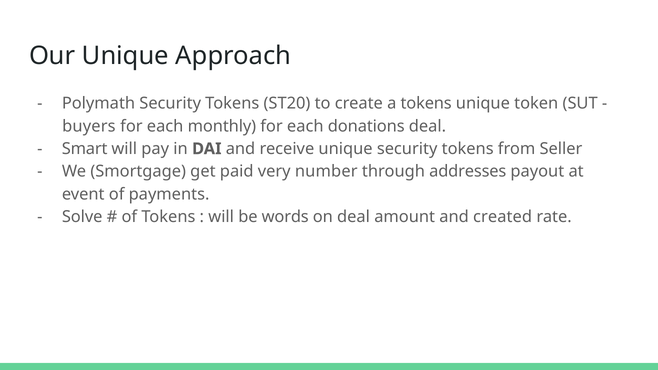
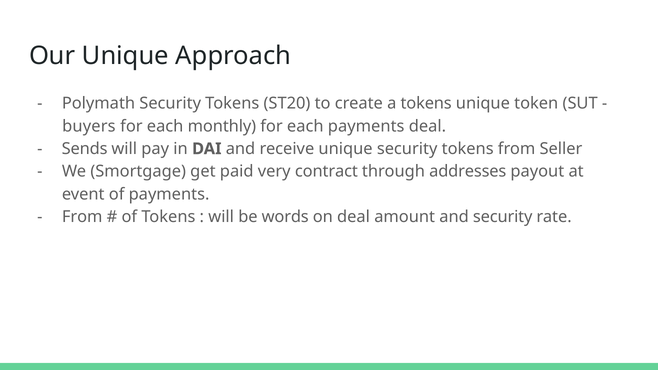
each donations: donations -> payments (366, 126)
Smart: Smart -> Sends (85, 149)
number: number -> contract (326, 172)
Solve: Solve -> From (82, 217)
and created: created -> security (503, 217)
